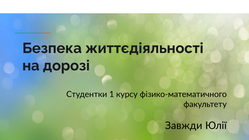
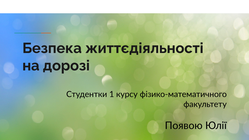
Завжди: Завжди -> Появою (184, 126)
